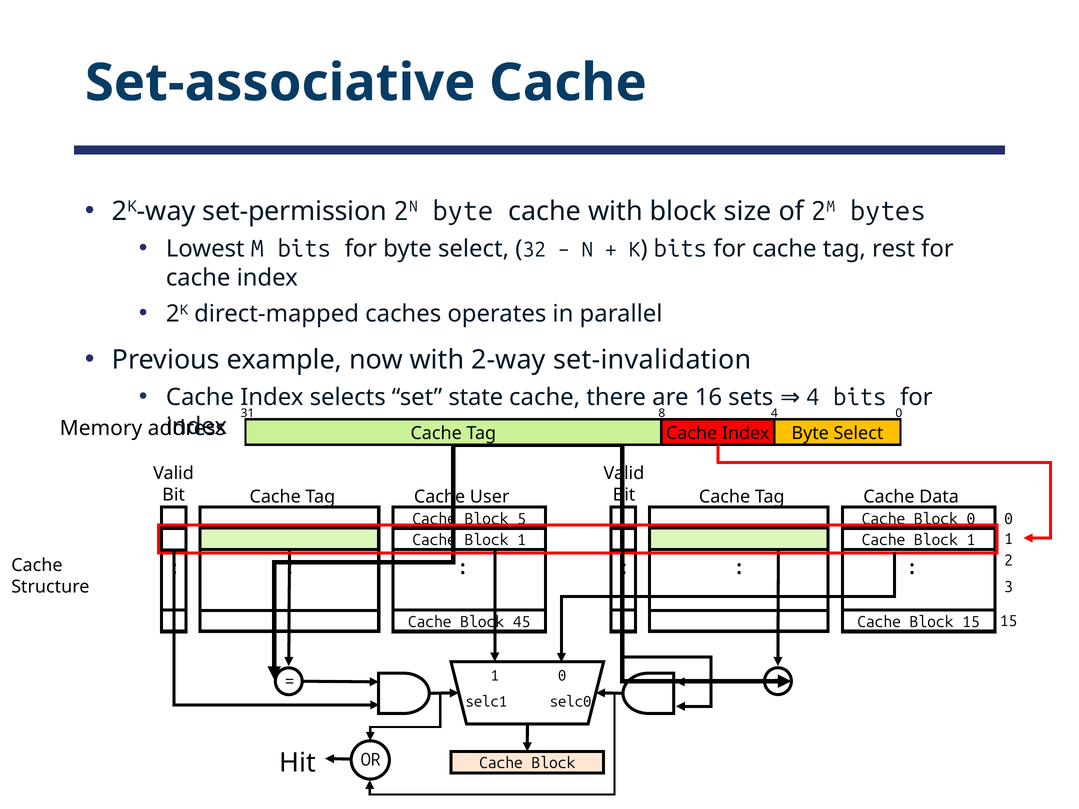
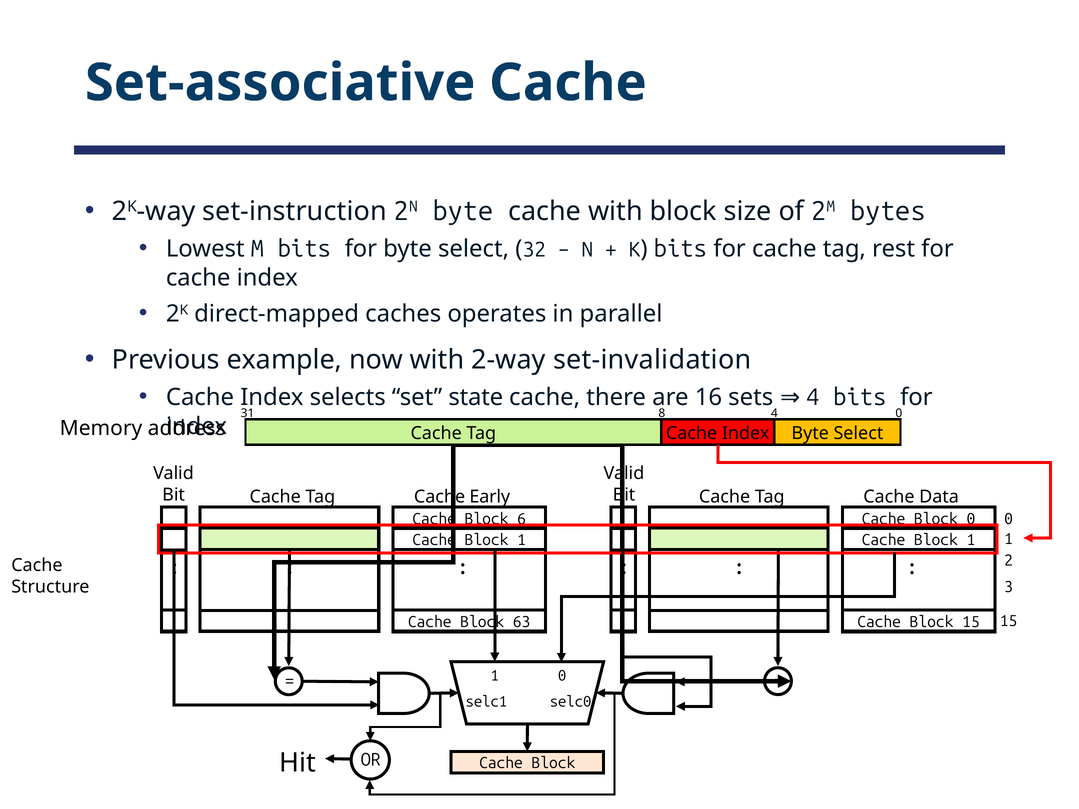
set-permission: set-permission -> set-instruction (295, 211)
User: User -> Early (490, 497)
5: 5 -> 6 (522, 519)
45: 45 -> 63 (522, 622)
